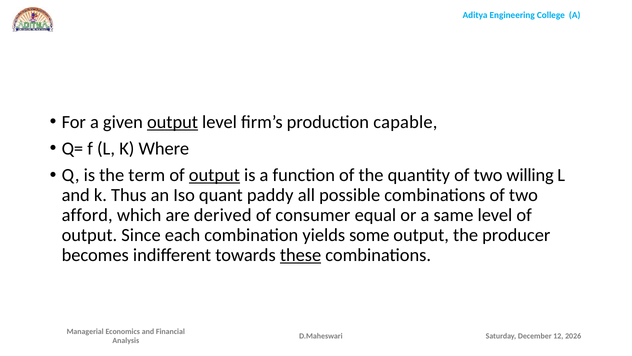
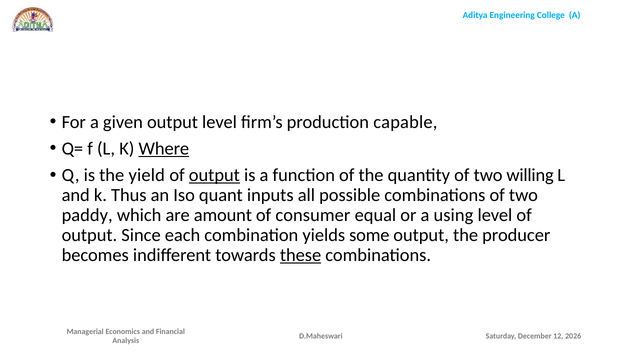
output underline: present -> none (172, 122)
Where underline: none -> present (164, 148)
term: term -> yield (147, 175)
paddy: paddy -> inputs (270, 195)
afford: afford -> paddy (87, 215)
derived: derived -> amount (223, 215)
same: same -> using (453, 215)
